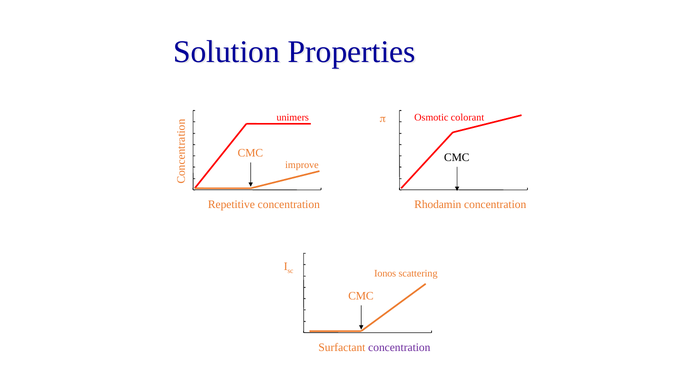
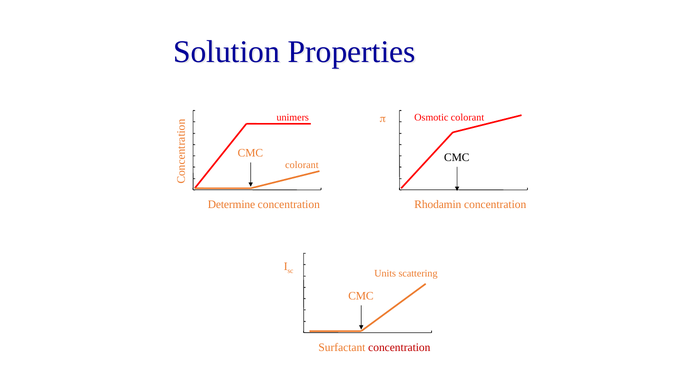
improve: improve -> colorant (302, 165)
Repetitive: Repetitive -> Determine (231, 205)
Ionos: Ionos -> Units (385, 273)
concentration colour: purple -> red (399, 347)
